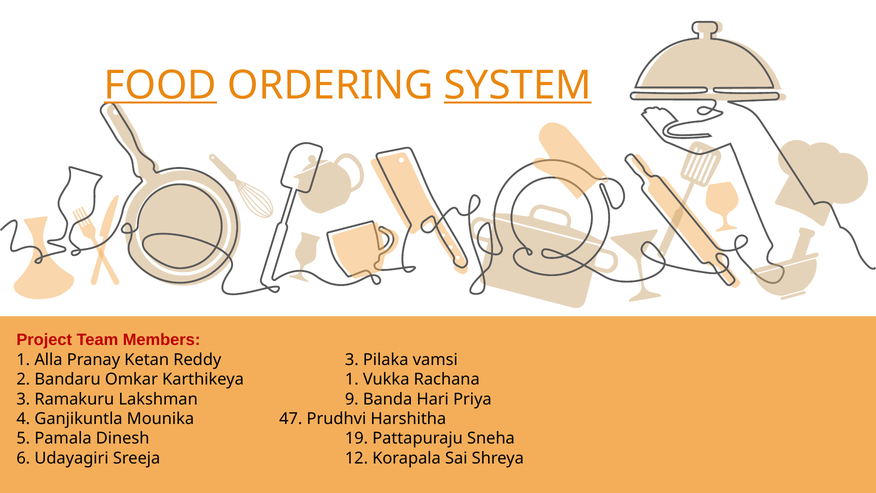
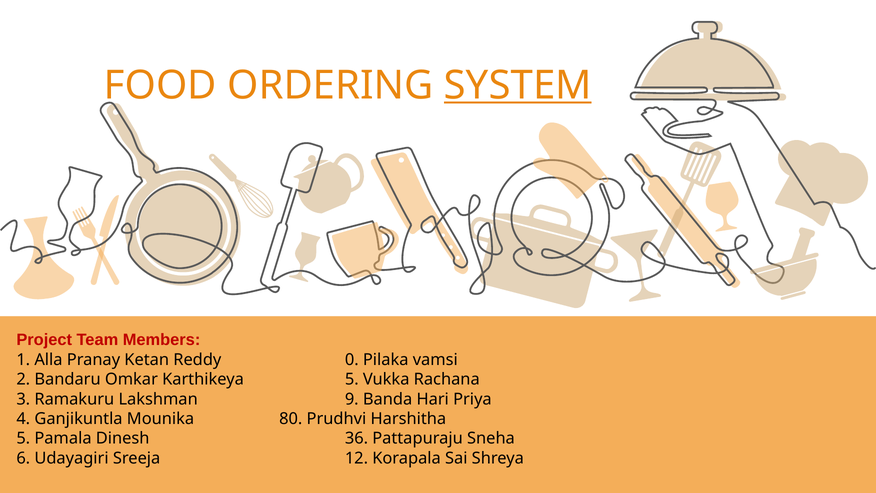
FOOD underline: present -> none (160, 85)
Reddy 3: 3 -> 0 (352, 359)
Karthikeya 1: 1 -> 5 (352, 379)
47: 47 -> 80 (291, 419)
19: 19 -> 36 (356, 438)
